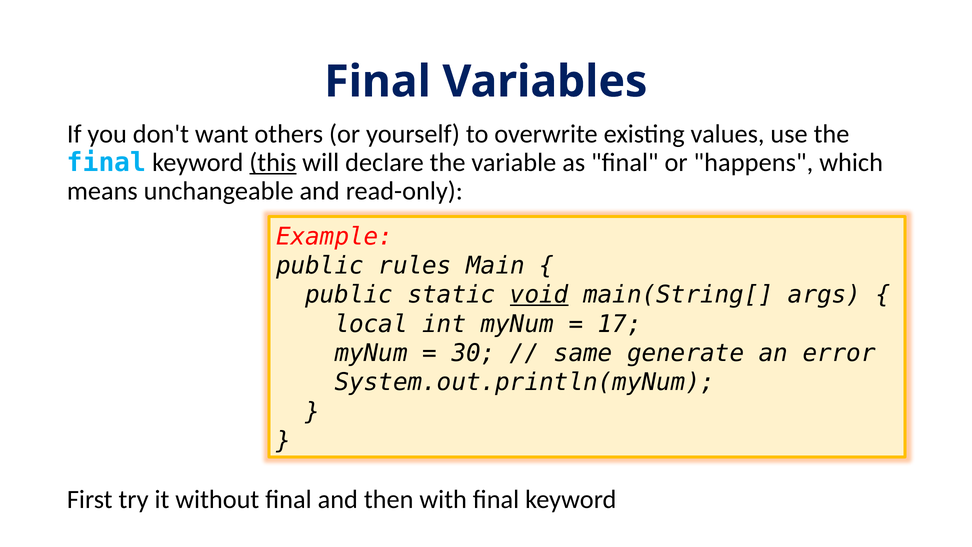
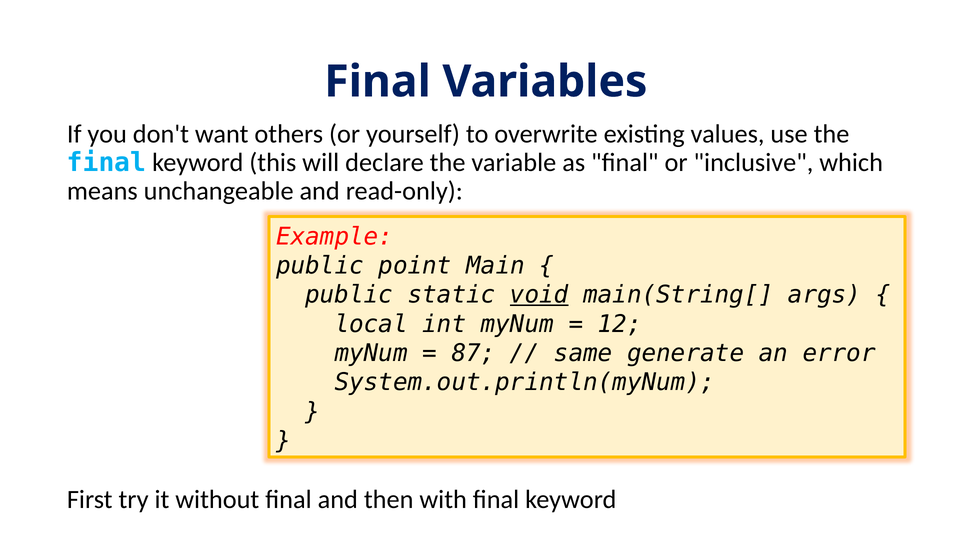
this underline: present -> none (273, 162)
happens: happens -> inclusive (753, 162)
rules: rules -> point (415, 266)
17: 17 -> 12 (620, 324)
30: 30 -> 87 (474, 353)
